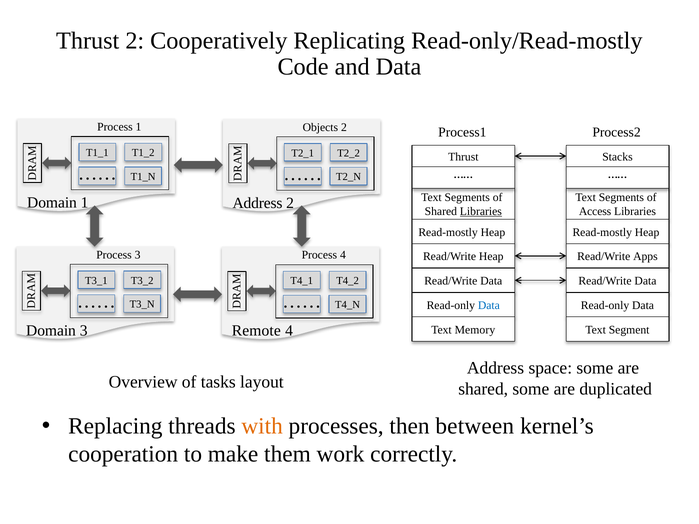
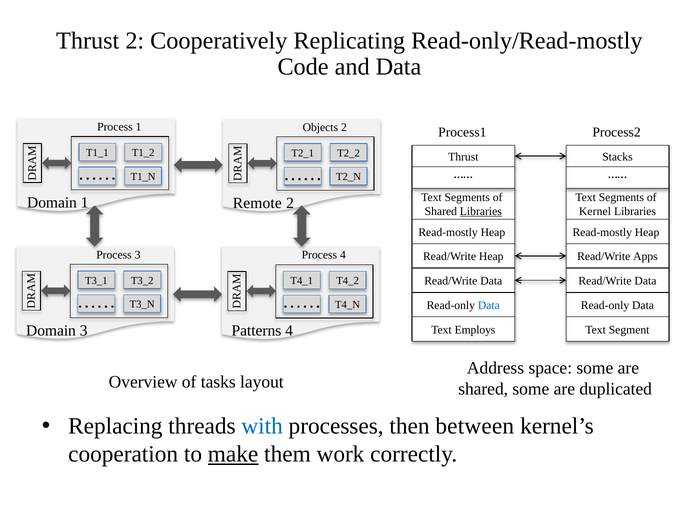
Address: Address -> Remote (257, 203)
Access: Access -> Kernel (595, 211)
Remote: Remote -> Patterns (256, 331)
Memory: Memory -> Employs (475, 330)
with colour: orange -> blue (262, 426)
make underline: none -> present (233, 454)
